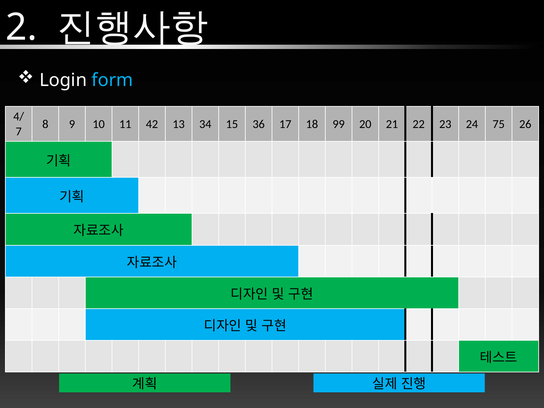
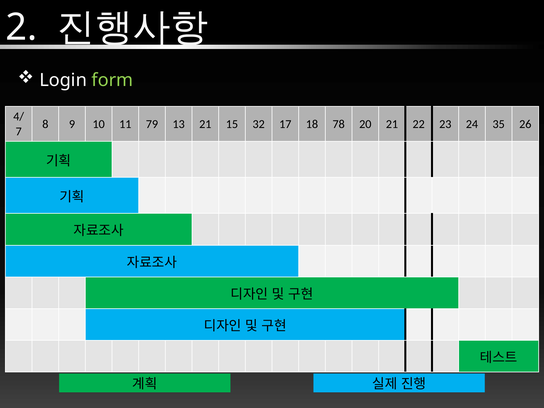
form colour: light blue -> light green (112, 80)
42: 42 -> 79 (152, 124)
13 34: 34 -> 21 (205, 124)
36: 36 -> 32 (259, 124)
99: 99 -> 78 (339, 124)
75: 75 -> 35 (499, 124)
